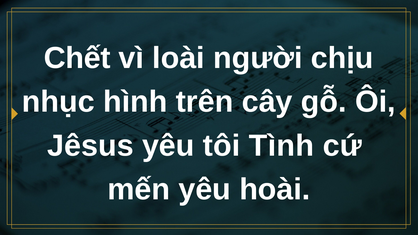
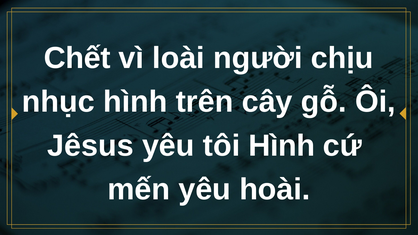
tôi Tình: Tình -> Hình (282, 146)
